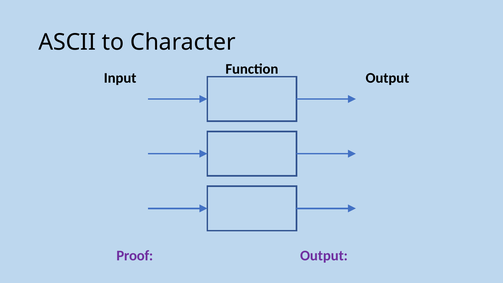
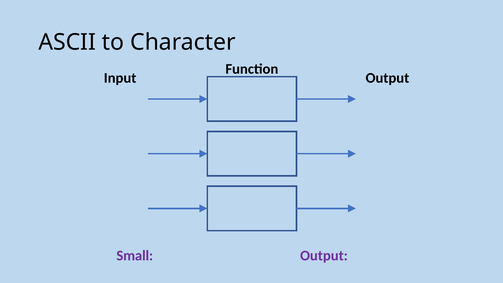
Proof: Proof -> Small (135, 256)
